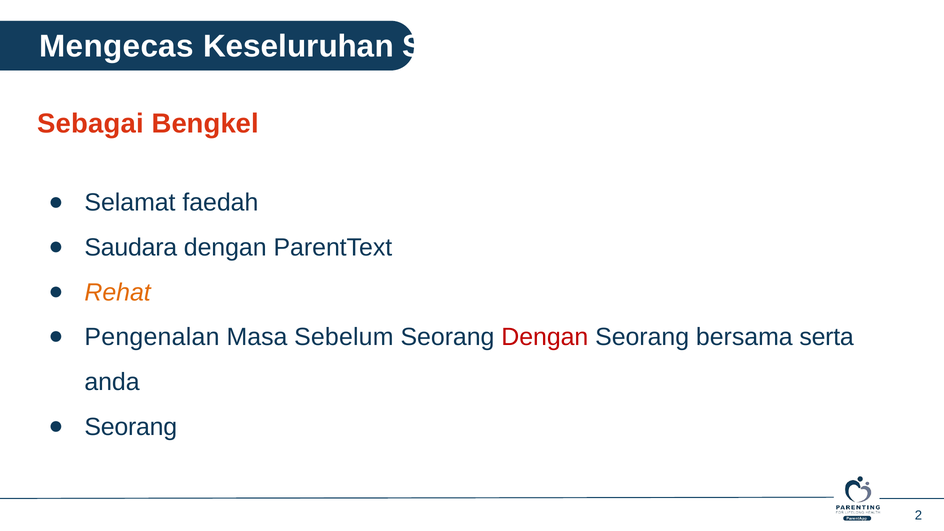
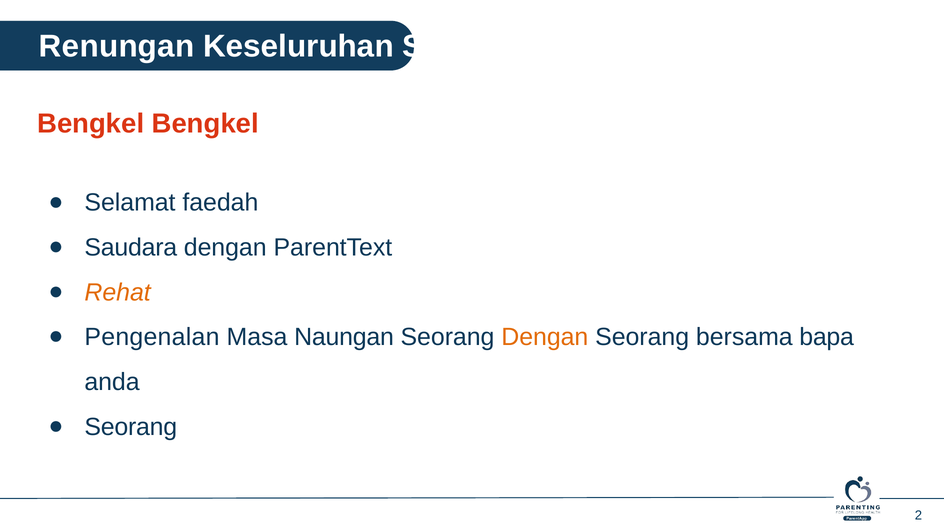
Mengecas: Mengecas -> Renungan (117, 46)
Sebagai: Sebagai -> Bengkel (91, 123)
Sebelum: Sebelum -> Naungan (344, 337)
Dengan colour: red -> orange (545, 337)
serta: serta -> bapa (827, 337)
